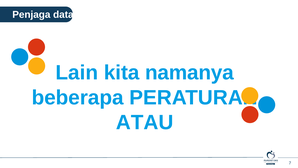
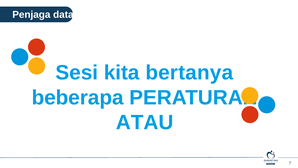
Lain: Lain -> Sesi (77, 73)
namanya: namanya -> bertanya (189, 73)
